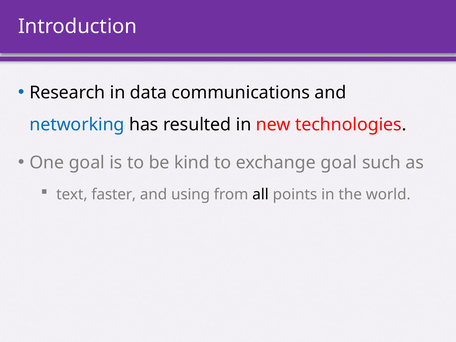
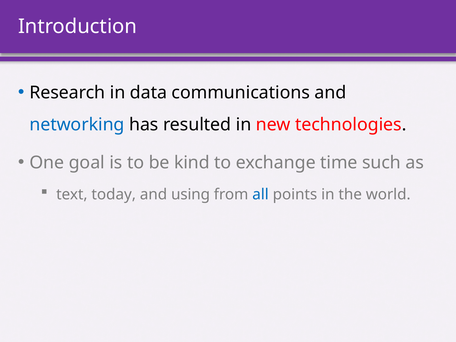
exchange goal: goal -> time (339, 163)
faster: faster -> today (114, 195)
all colour: black -> blue (261, 195)
